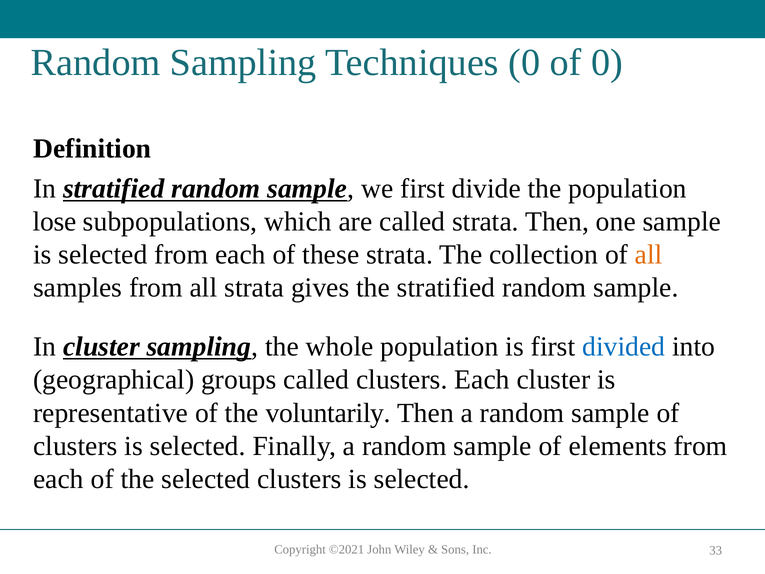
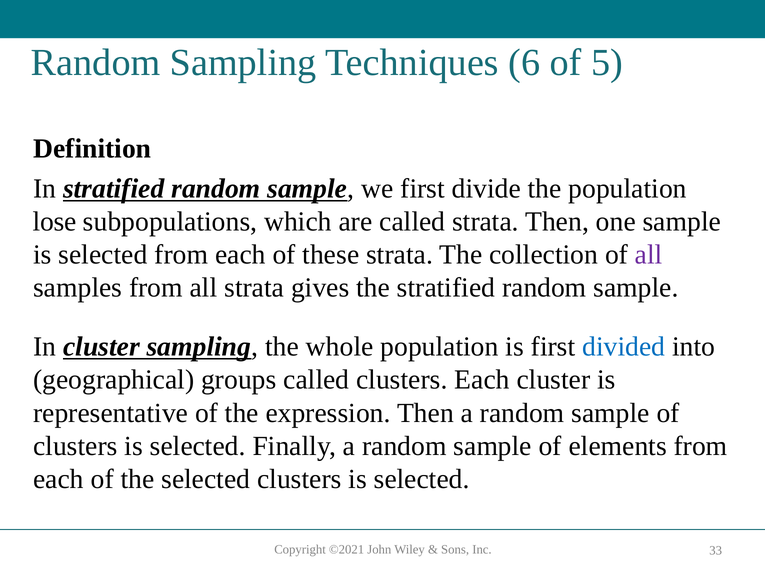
Techniques 0: 0 -> 6 (524, 62)
of 0: 0 -> 5 (607, 62)
all colour: orange -> purple (649, 255)
voluntarily: voluntarily -> expression (328, 413)
